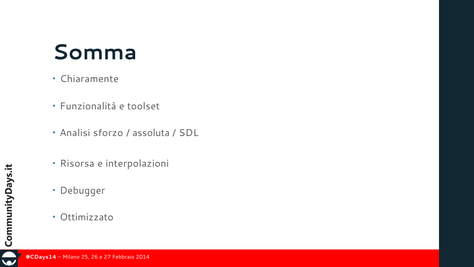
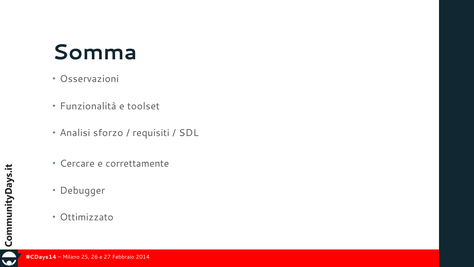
Chiaramente: Chiaramente -> Osservazioni (89, 79)
assoluta: assoluta -> requisiti (151, 133)
Risorsa: Risorsa -> Cercare (77, 163)
interpolazioni: interpolazioni -> correttamente (137, 163)
